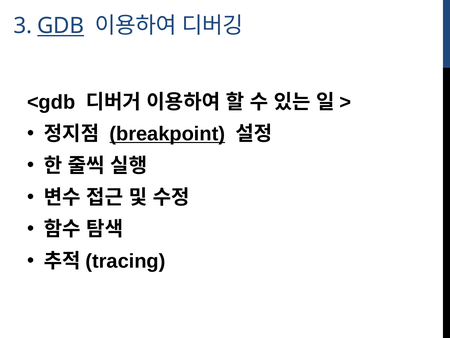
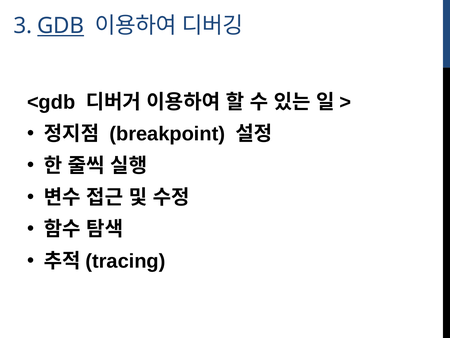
breakpoint underline: present -> none (167, 134)
